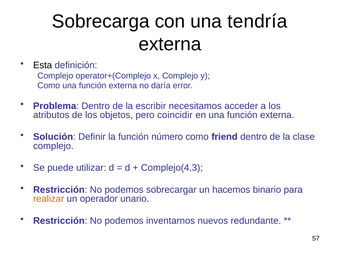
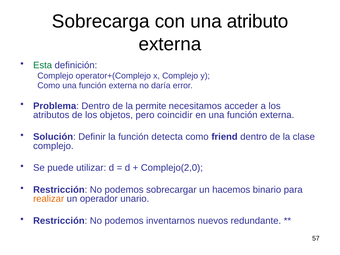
tendría: tendría -> atributo (258, 21)
Esta colour: black -> green (43, 65)
escribir: escribir -> permite (151, 106)
número: número -> detecta (167, 137)
Complejo(4,3: Complejo(4,3 -> Complejo(2,0 (172, 168)
